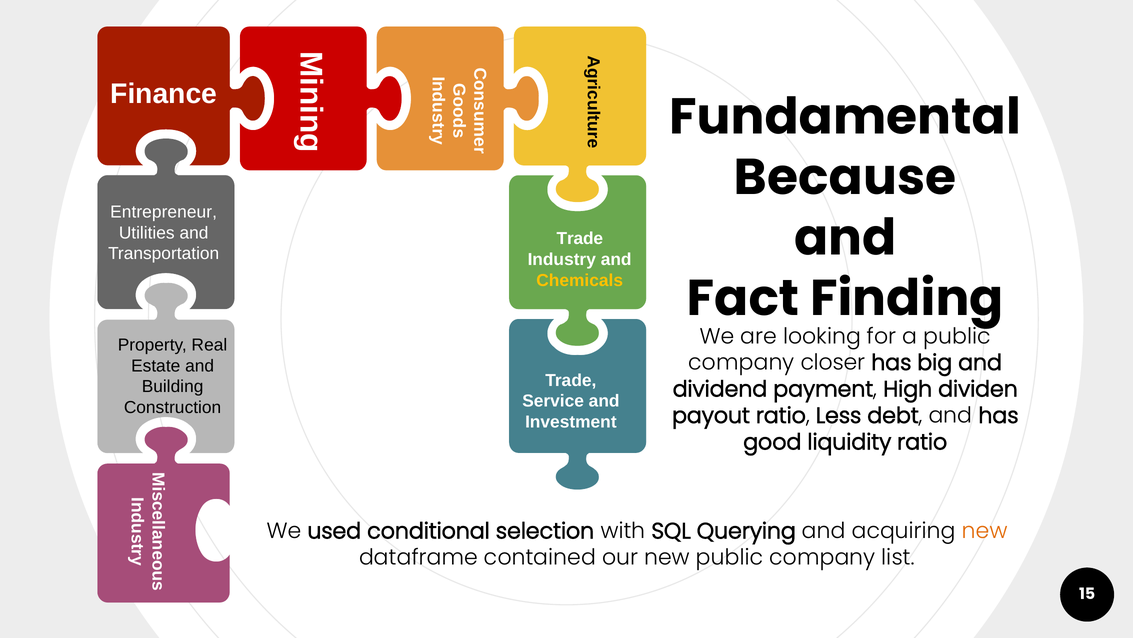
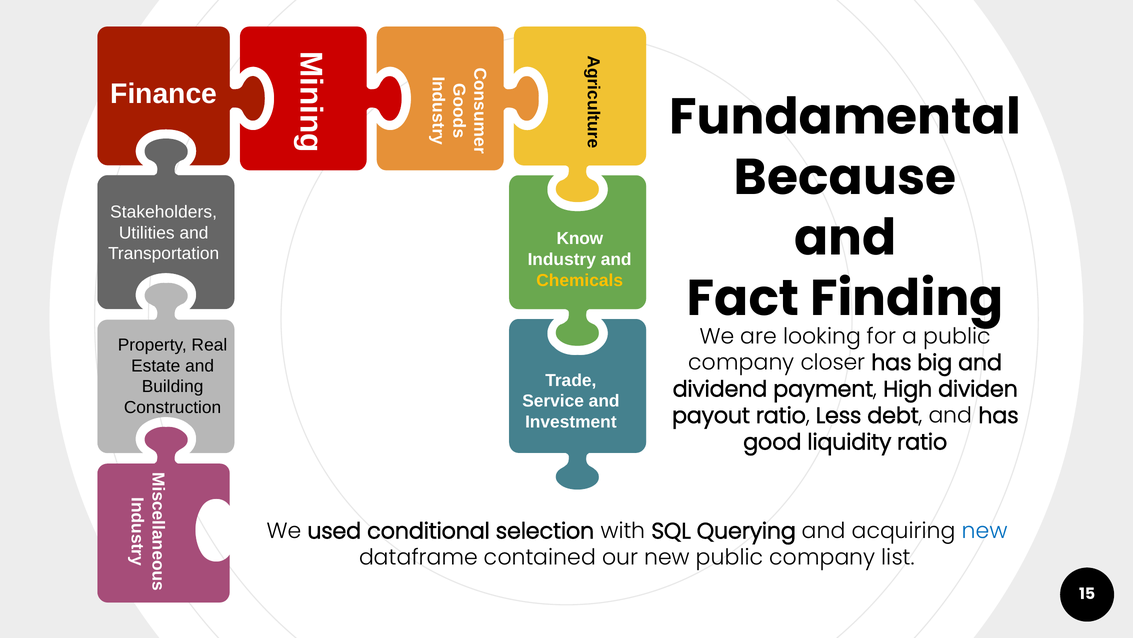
Entrepreneur: Entrepreneur -> Stakeholders (164, 212)
Trade: Trade -> Know (580, 238)
new colour: orange -> blue (985, 531)
